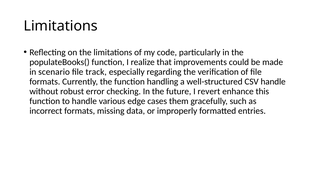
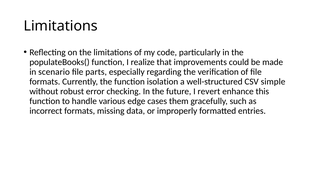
track: track -> parts (96, 72)
handling: handling -> isolation (162, 82)
CSV handle: handle -> simple (273, 82)
